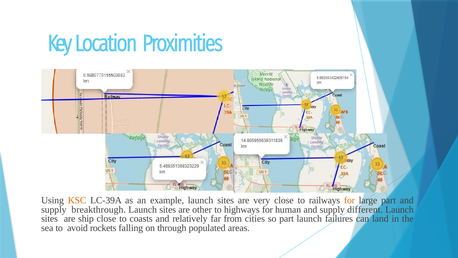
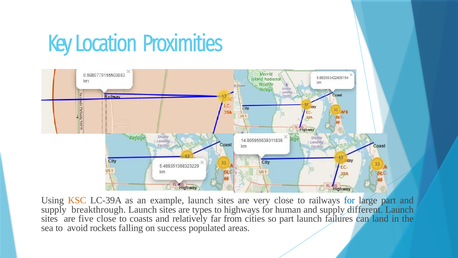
for colour: orange -> blue (349, 200)
other: other -> types (202, 209)
ship: ship -> five (86, 218)
through: through -> success (172, 228)
